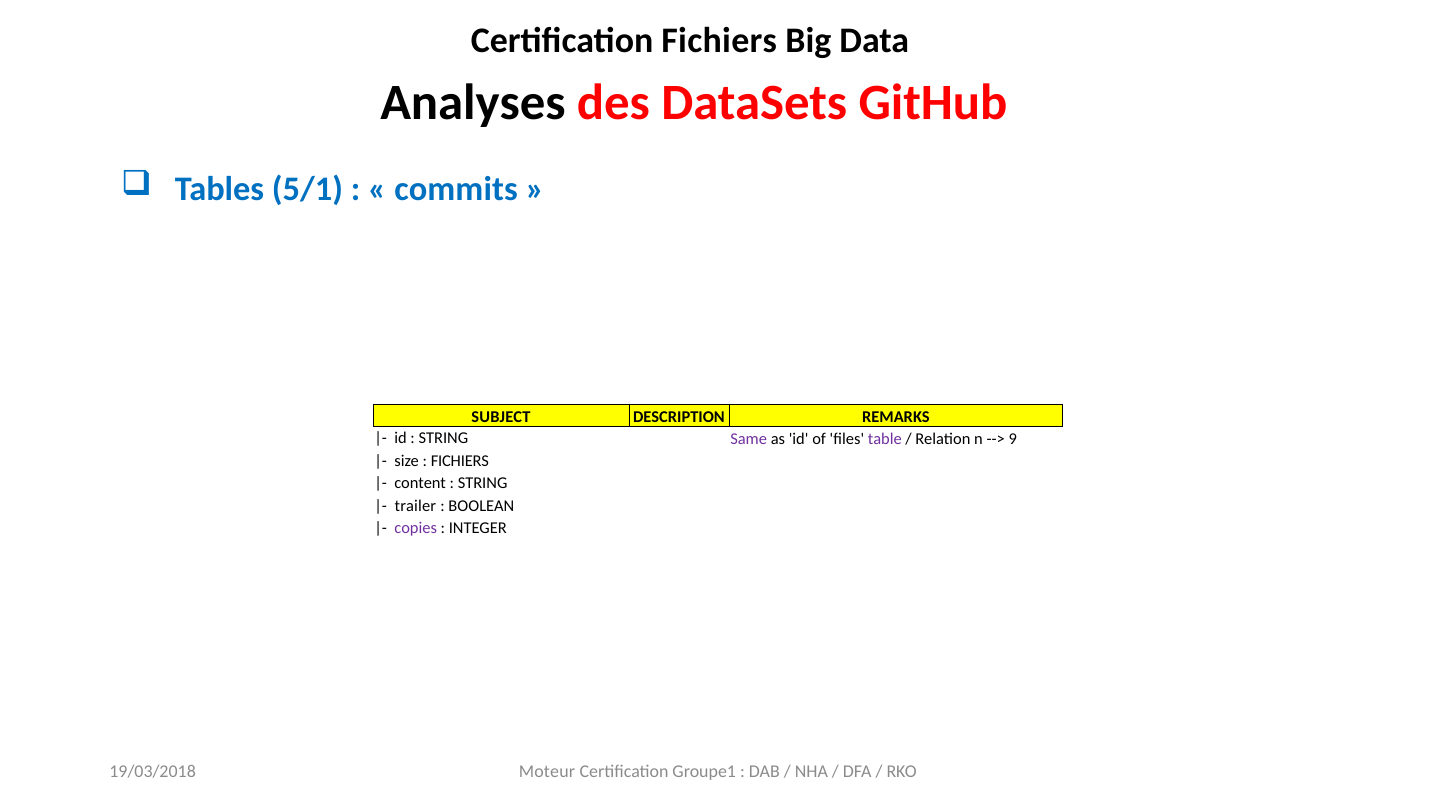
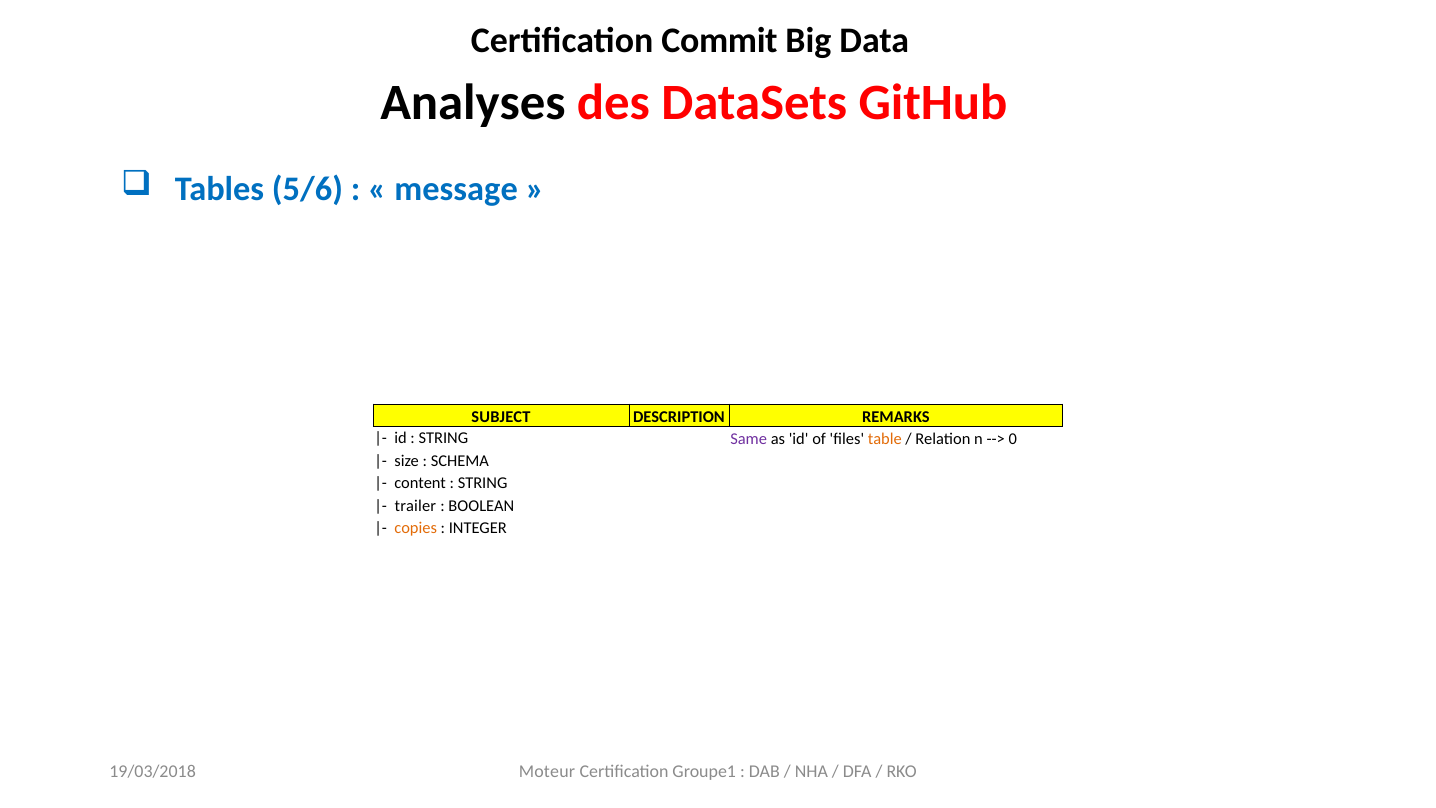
Certification Fichiers: Fichiers -> Commit (720, 41)
5/1: 5/1 -> 5/6 (308, 189)
commits: commits -> message (456, 189)
table colour: purple -> orange (885, 439)
9: 9 -> 0 (1013, 439)
FICHIERS: FICHIERS -> SCHEMA (460, 461)
copies colour: purple -> orange (416, 528)
